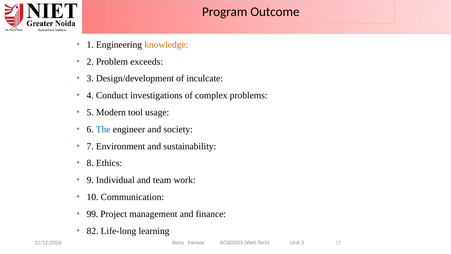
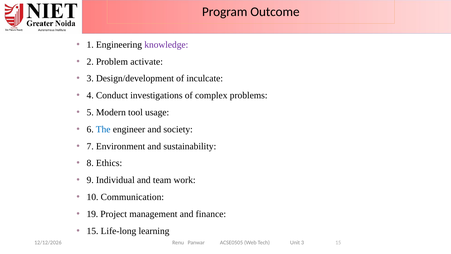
knowledge colour: orange -> purple (166, 45)
exceeds: exceeds -> activate (147, 62)
99: 99 -> 19 (92, 214)
82: 82 -> 15 (93, 231)
